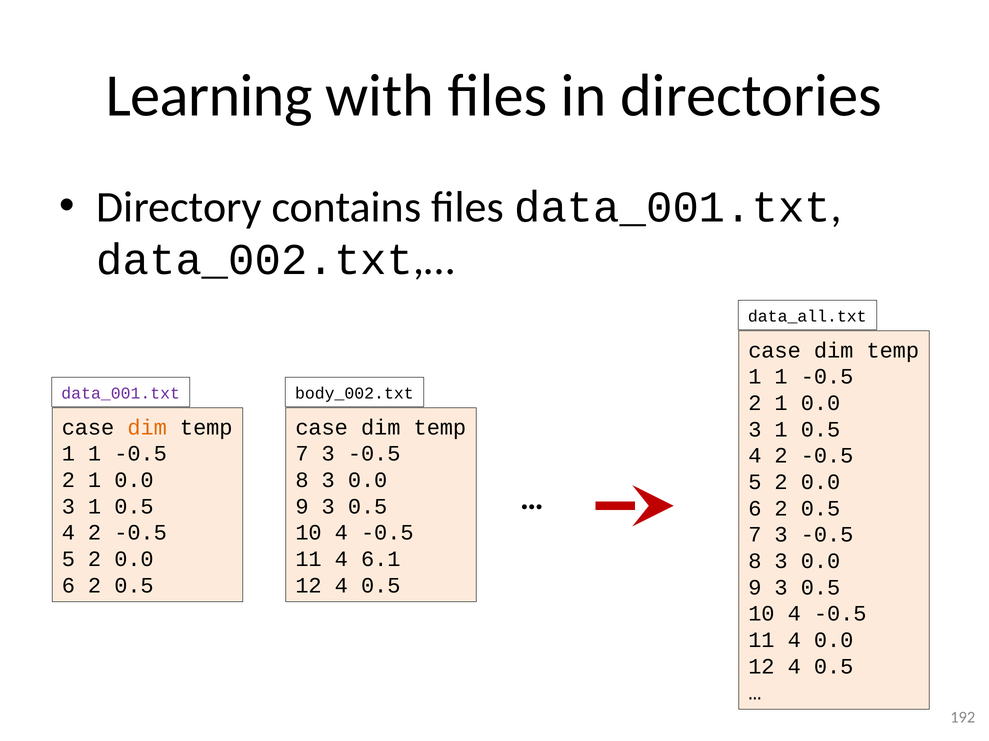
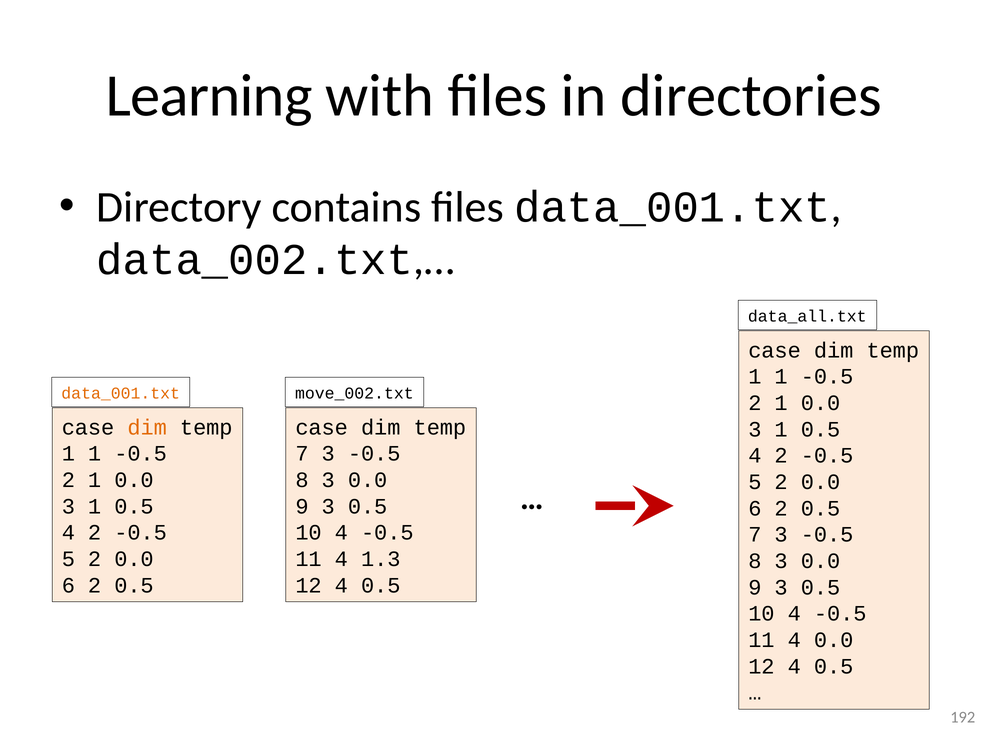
data_001.txt colour: purple -> orange (121, 394)
body_002.txt: body_002.txt -> move_002.txt (354, 394)
6.1: 6.1 -> 1.3 (381, 560)
